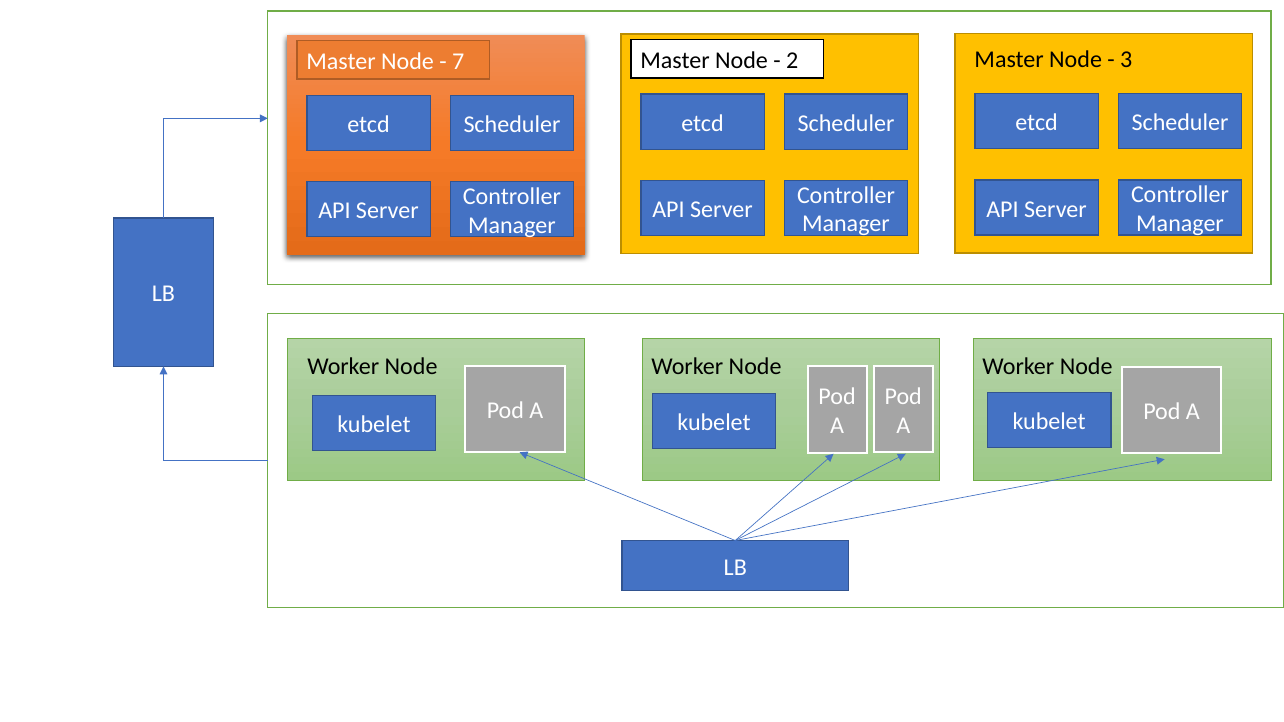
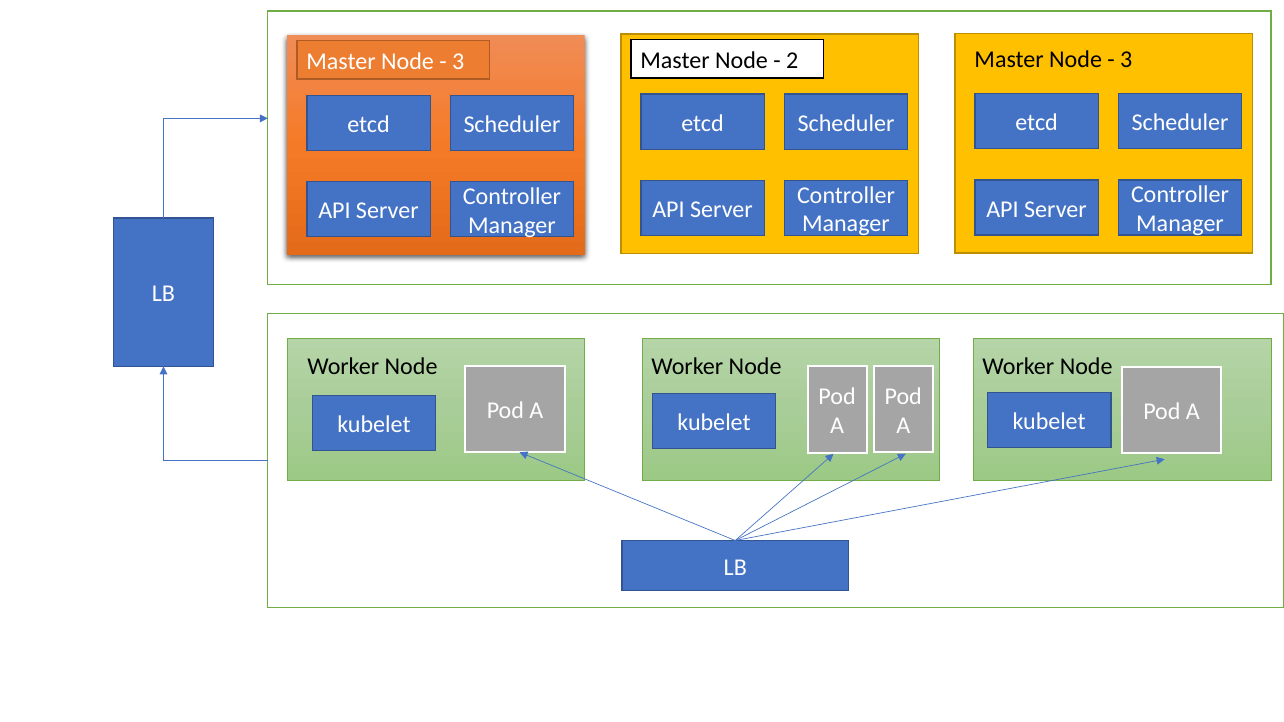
7: 7 -> 3 (458, 62)
